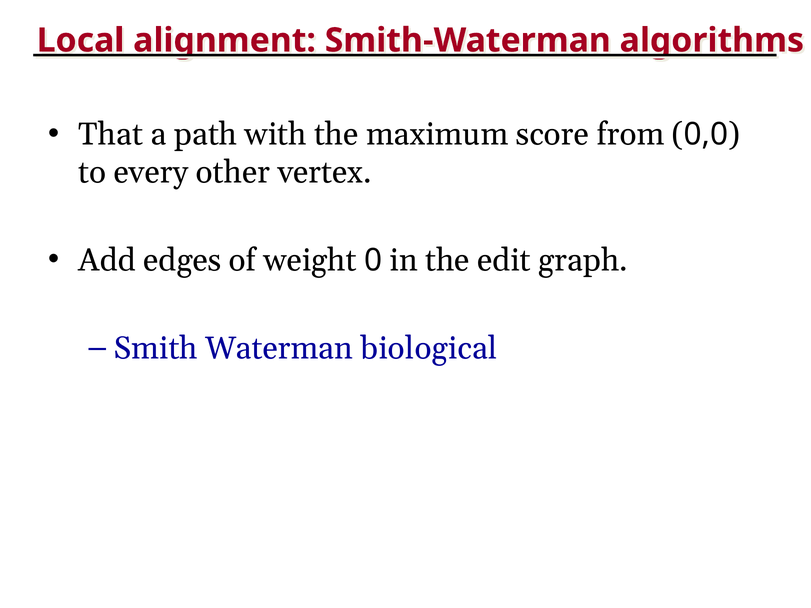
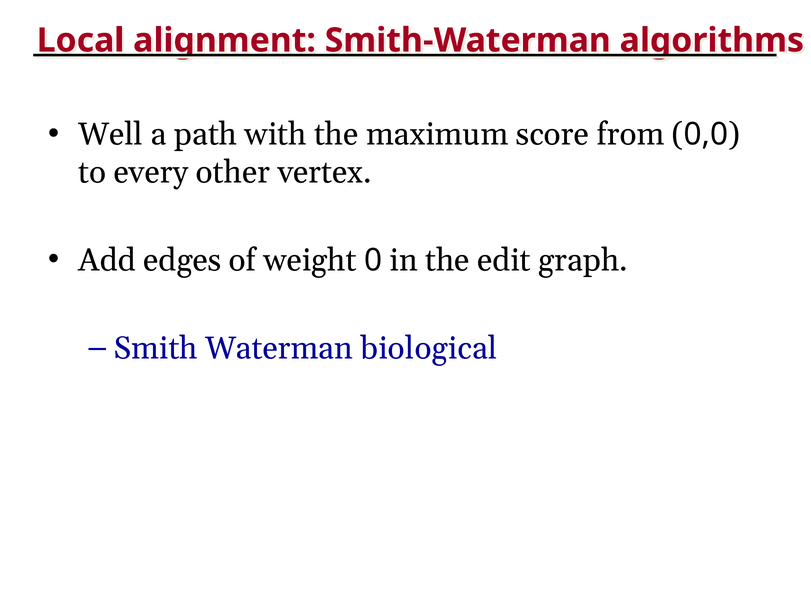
That: That -> Well (111, 134)
